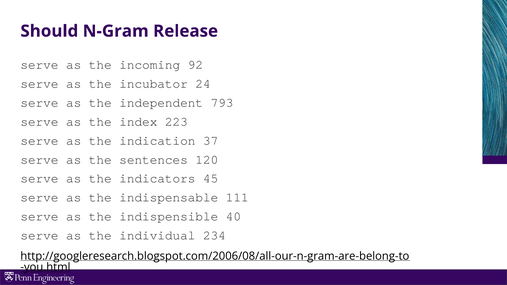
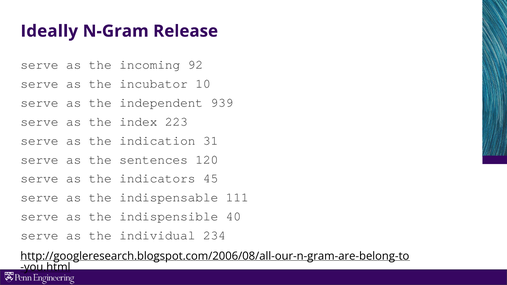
Should: Should -> Ideally (49, 31)
24: 24 -> 10 (203, 84)
793: 793 -> 939 (222, 103)
37: 37 -> 31 (211, 141)
